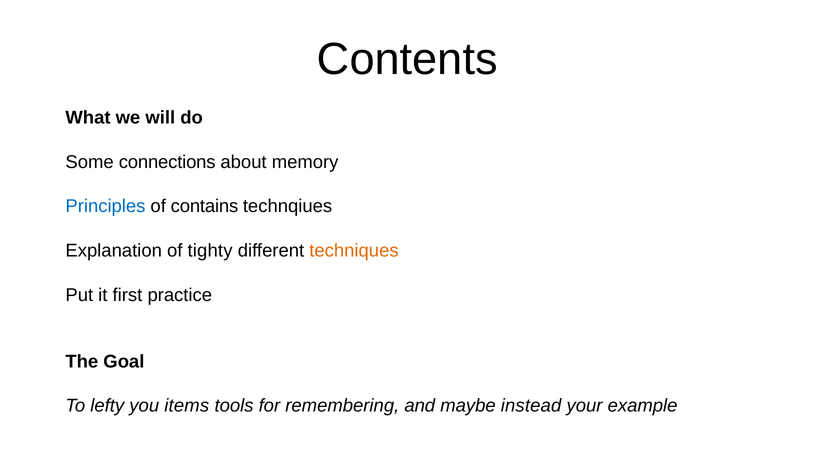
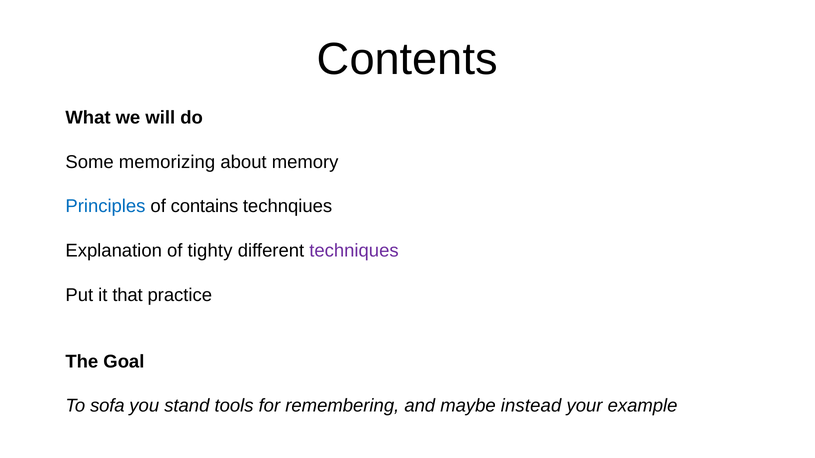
connections: connections -> memorizing (167, 162)
techniques colour: orange -> purple (354, 251)
first: first -> that (128, 295)
lefty: lefty -> sofa (107, 406)
items: items -> stand (187, 406)
